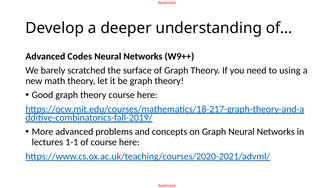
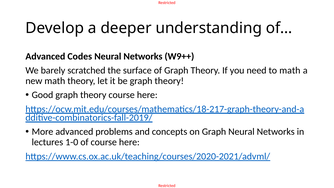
to using: using -> math (290, 70)
1-1: 1-1 -> 1-0 (72, 142)
